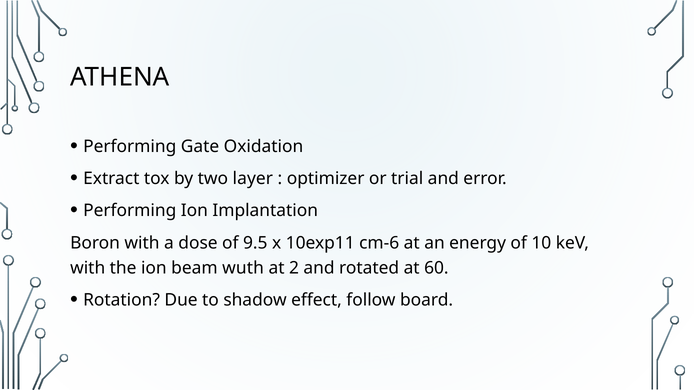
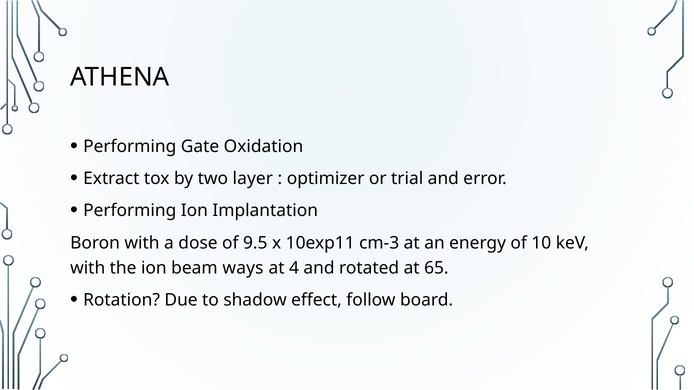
cm-6: cm-6 -> cm-3 (379, 243)
wuth: wuth -> ways (243, 268)
2: 2 -> 4 (294, 268)
60: 60 -> 65 (436, 268)
